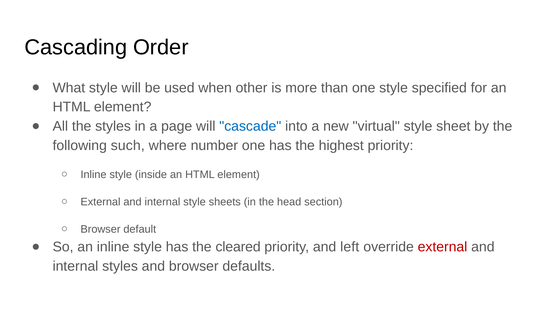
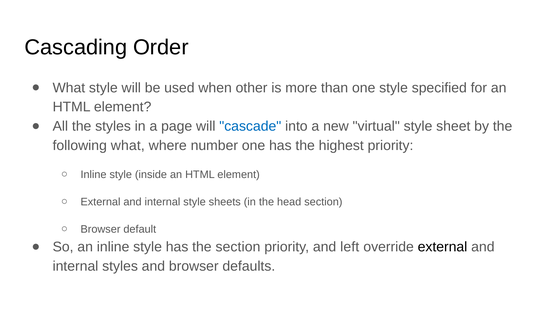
following such: such -> what (128, 146)
the cleared: cleared -> section (238, 247)
external colour: red -> black (443, 247)
